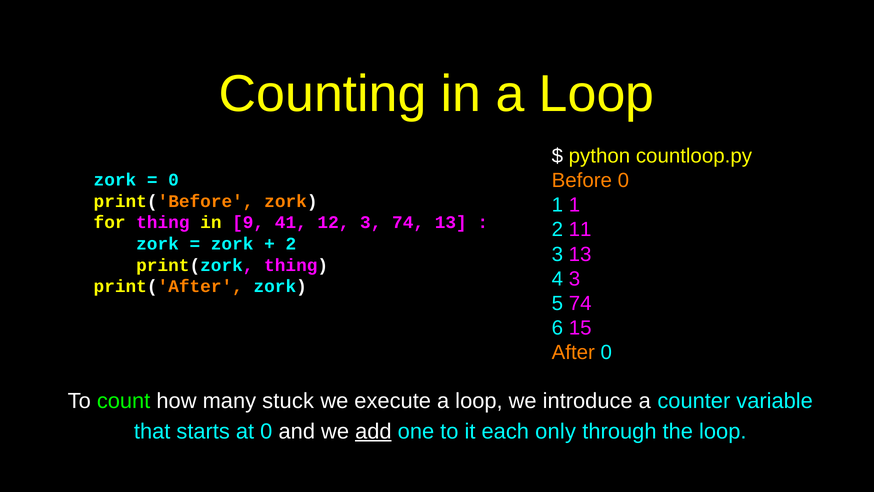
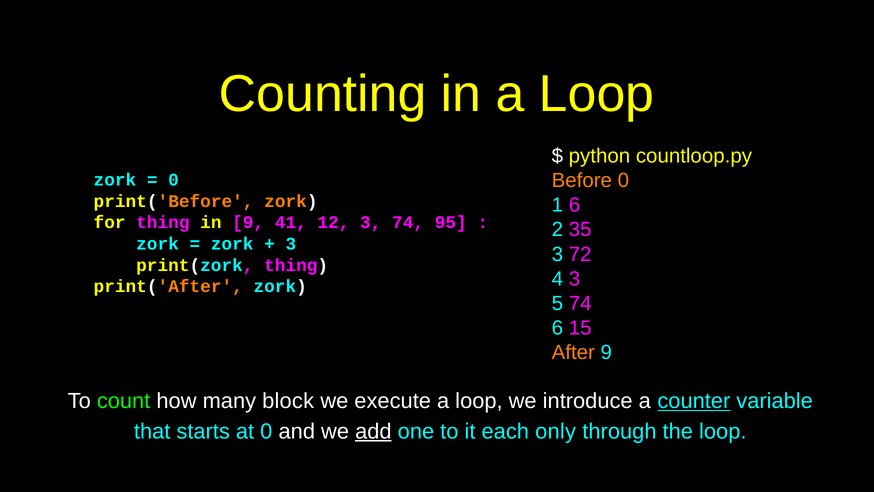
1 1: 1 -> 6 (574, 205)
74 13: 13 -> 95 (451, 222)
11: 11 -> 35 (580, 230)
2: 2 -> 3 (291, 244)
3 13: 13 -> 72 (580, 254)
After 0: 0 -> 9 (606, 352)
stuck: stuck -> block (288, 401)
counter underline: none -> present (694, 401)
